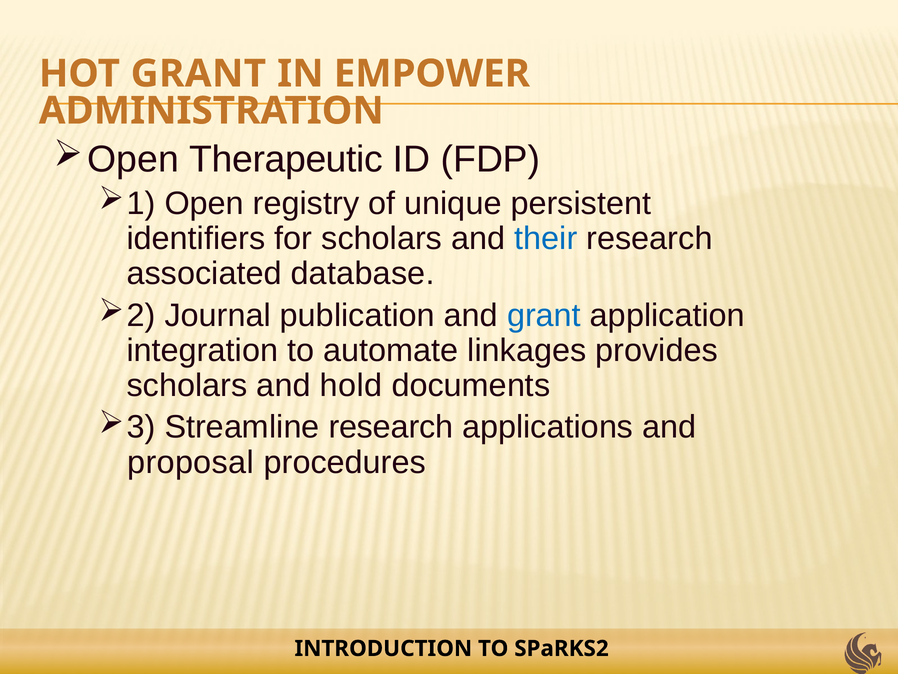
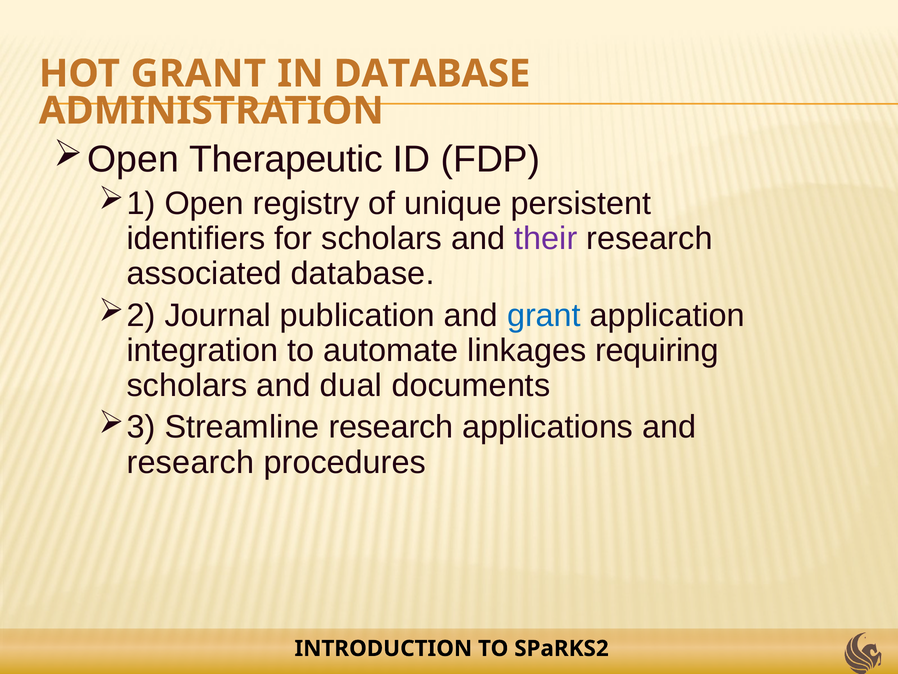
IN EMPOWER: EMPOWER -> DATABASE (432, 74)
their colour: blue -> purple (546, 238)
provides: provides -> requiring (657, 350)
hold: hold -> dual (351, 385)
proposal: proposal -> research (191, 462)
